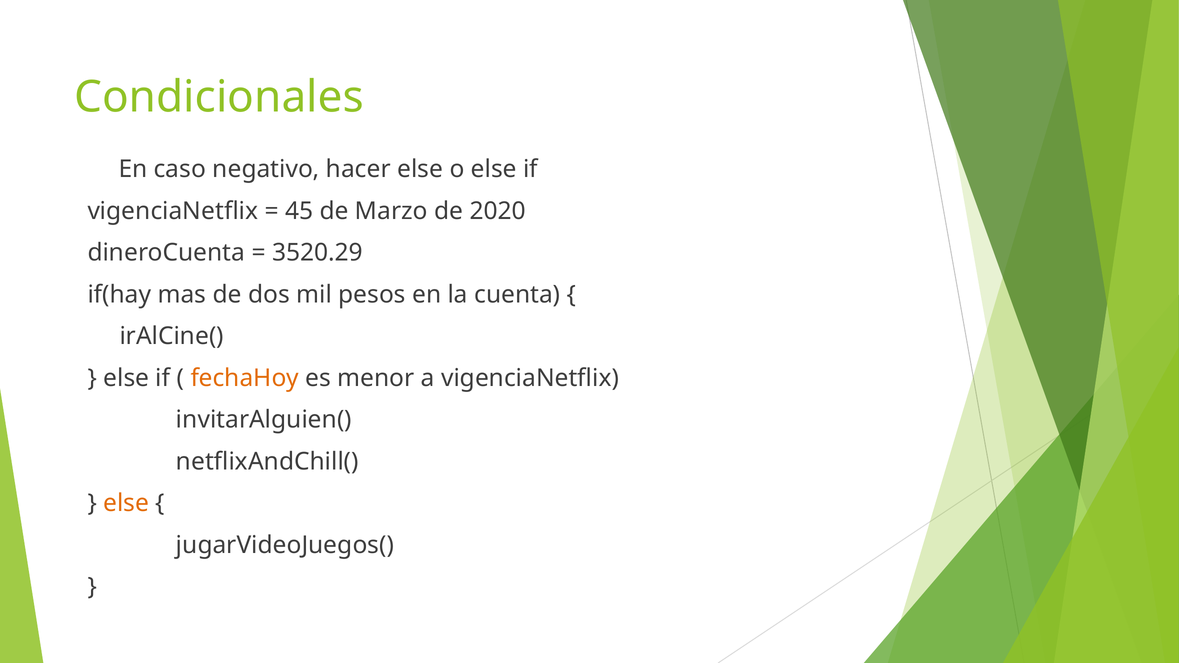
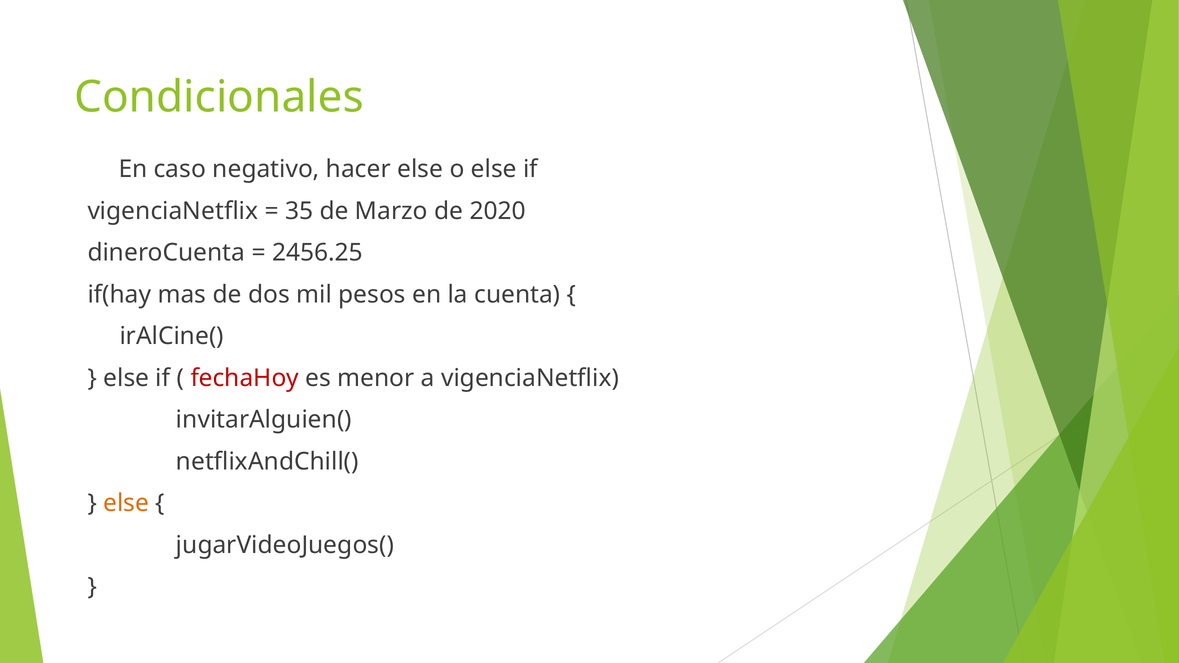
45: 45 -> 35 (299, 211)
3520.29: 3520.29 -> 2456.25 (318, 253)
fechaHoy colour: orange -> red (245, 378)
